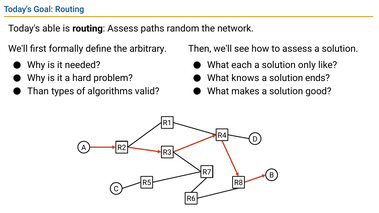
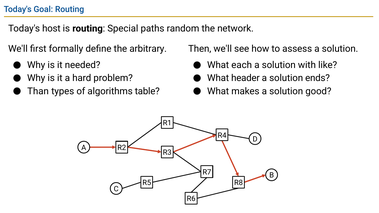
able: able -> host (51, 29)
routing Assess: Assess -> Special (123, 29)
only: only -> with (307, 65)
knows: knows -> header (245, 78)
valid: valid -> table (147, 91)
